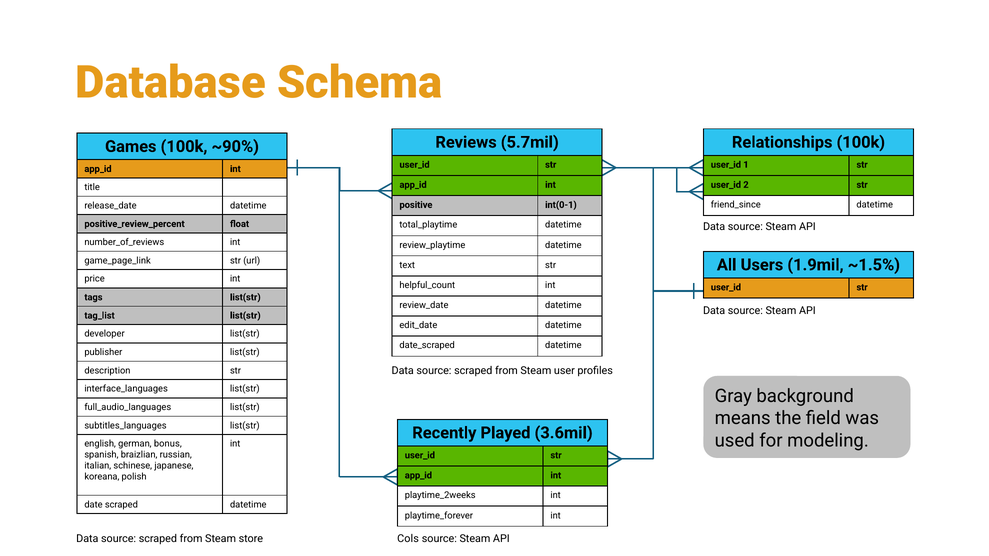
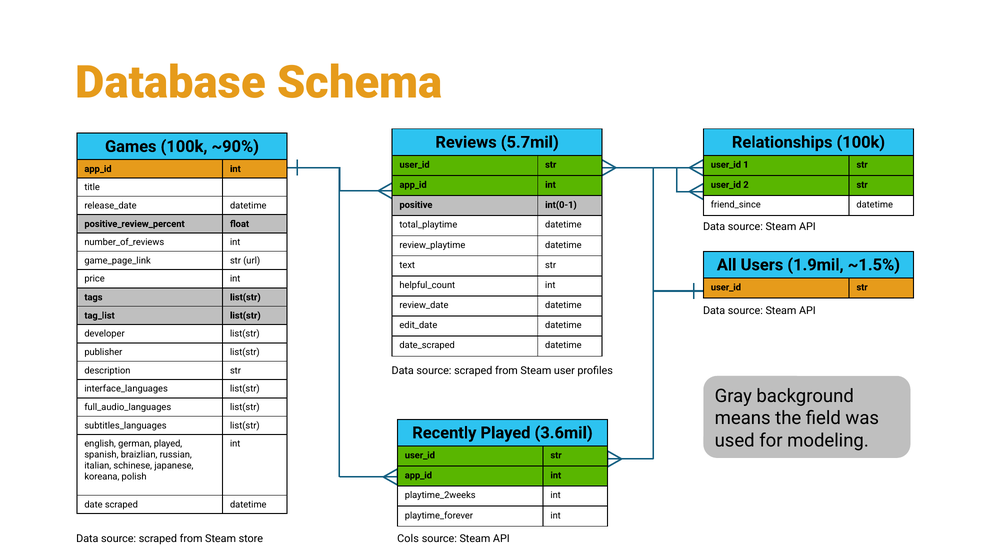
german bonus: bonus -> played (168, 444)
